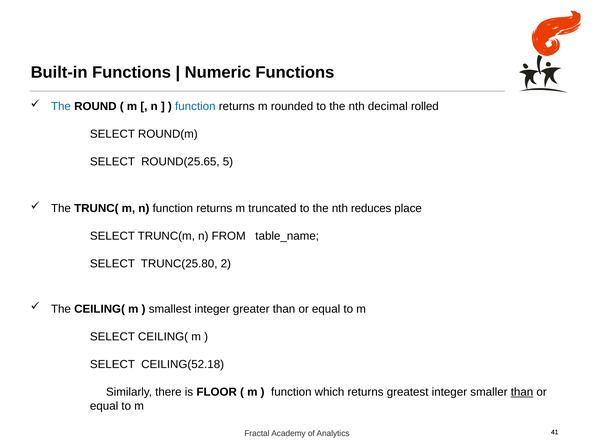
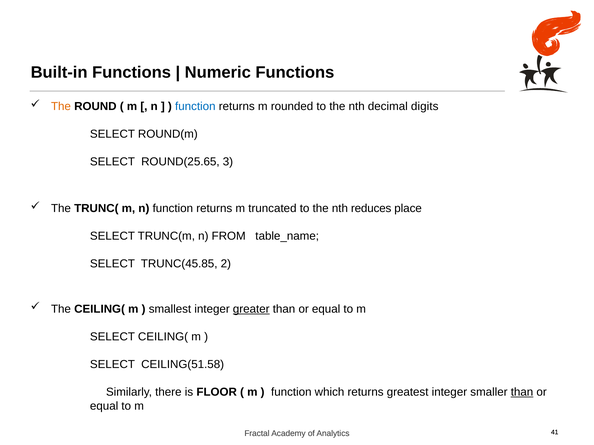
The colour: blue -> orange (61, 107)
rolled: rolled -> digits (425, 107)
5: 5 -> 3 (228, 162)
TRUNC(25.80: TRUNC(25.80 -> TRUNC(45.85 (179, 264)
greater underline: none -> present (251, 309)
CEILING(52.18: CEILING(52.18 -> CEILING(51.58 (183, 365)
